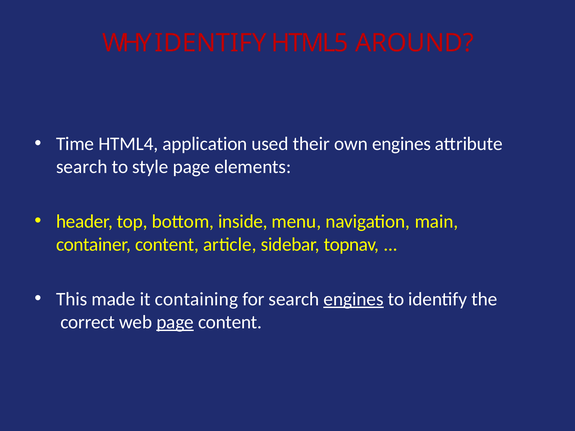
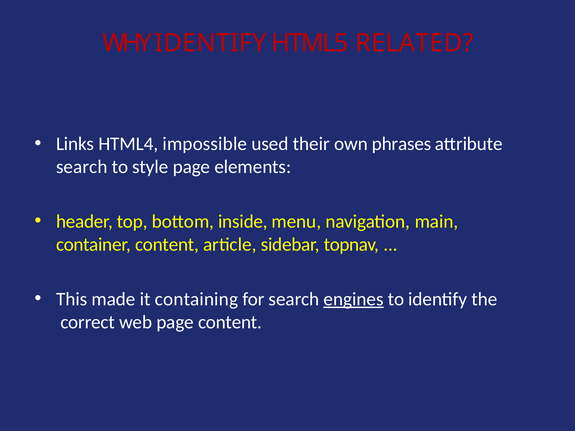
AROUND: AROUND -> RELATED (414, 43)
Time: Time -> Links (75, 144)
application: application -> impossible (205, 144)
own engines: engines -> phrases (402, 144)
page underline: present -> none (175, 322)
